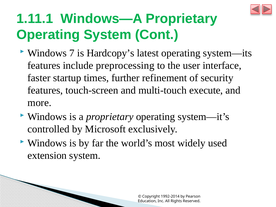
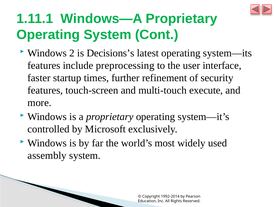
7: 7 -> 2 (72, 53)
Hardcopy’s: Hardcopy’s -> Decisions’s (111, 53)
extension: extension -> assembly (47, 156)
